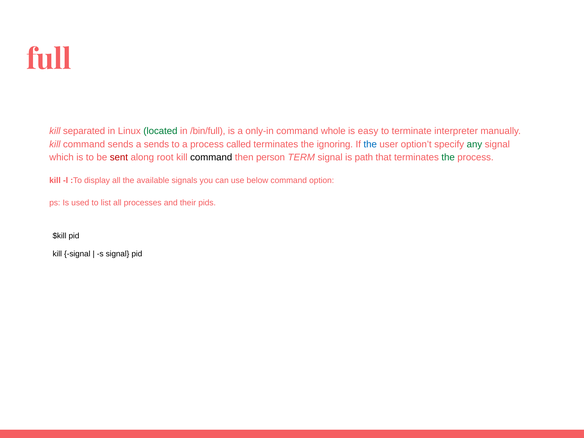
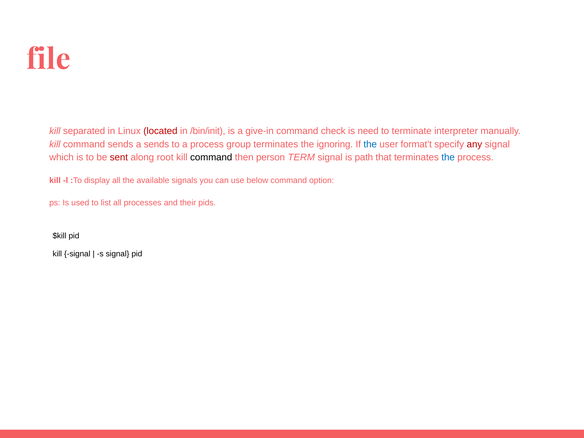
full: full -> file (48, 59)
located colour: green -> red (160, 131)
/bin/full: /bin/full -> /bin/init (208, 131)
only-in: only-in -> give-in (260, 131)
whole: whole -> check (333, 131)
easy: easy -> need (368, 131)
called: called -> group (239, 144)
option’t: option’t -> format’t (416, 144)
any colour: green -> red (474, 144)
the colour: green -> blue (448, 157)
